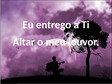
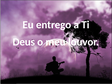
Altar: Altar -> Deus (24, 42)
